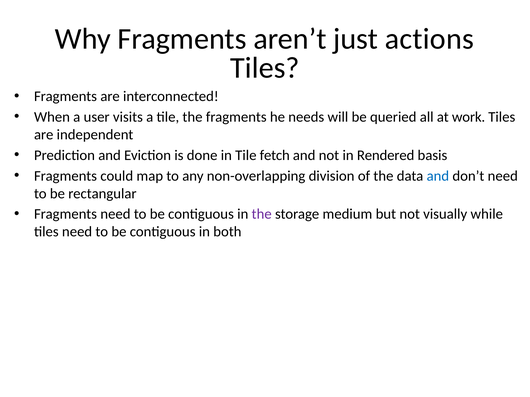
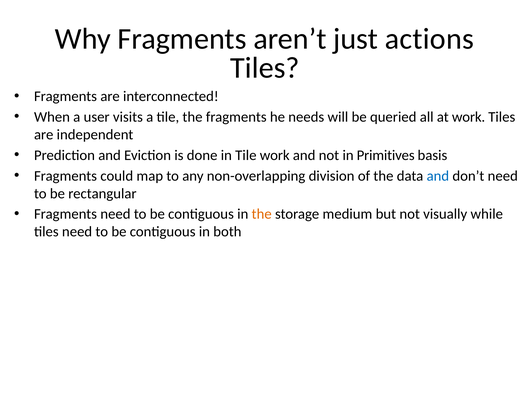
Tile fetch: fetch -> work (275, 155)
Rendered: Rendered -> Primitives (386, 155)
the colour: purple -> orange (262, 214)
